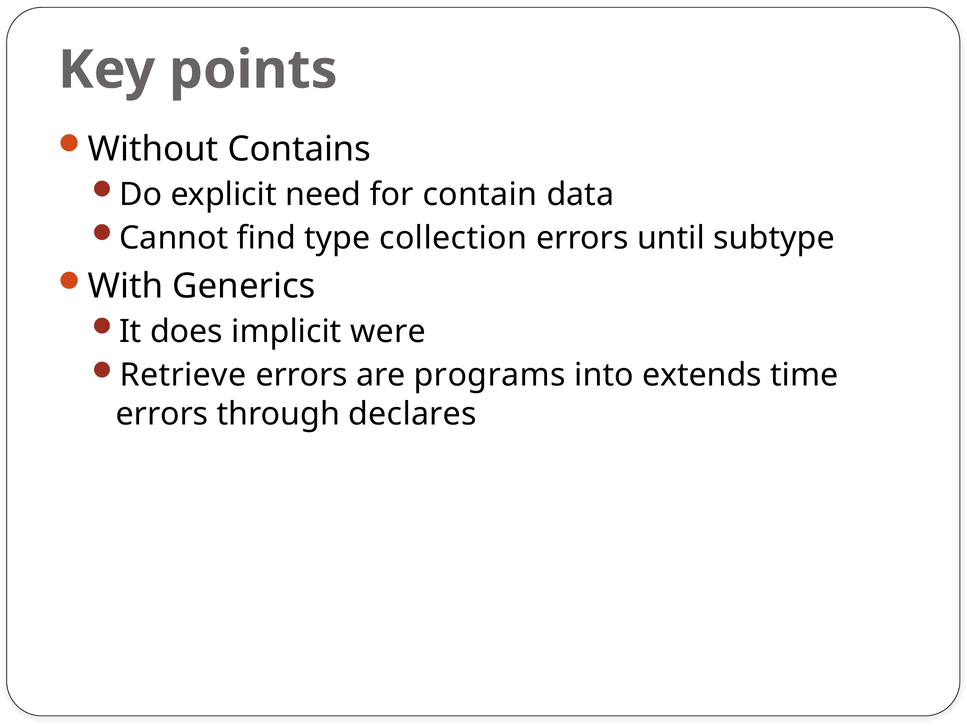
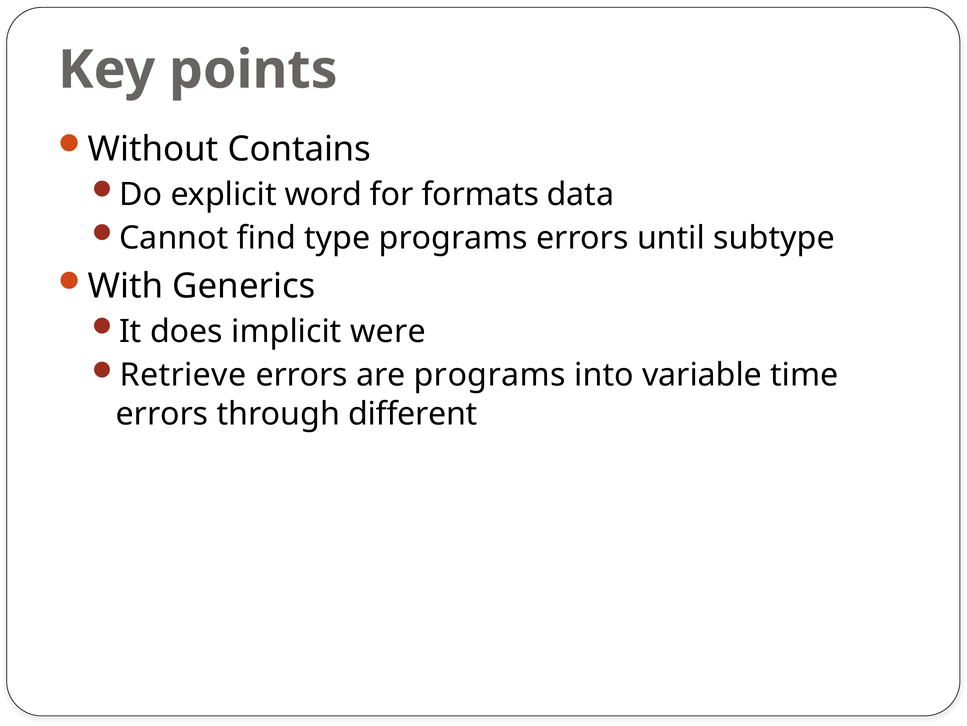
need: need -> word (323, 194)
contain: contain -> formats (480, 194)
type collection: collection -> programs (453, 238)
extends: extends -> variable (702, 375)
declares: declares -> different (413, 414)
